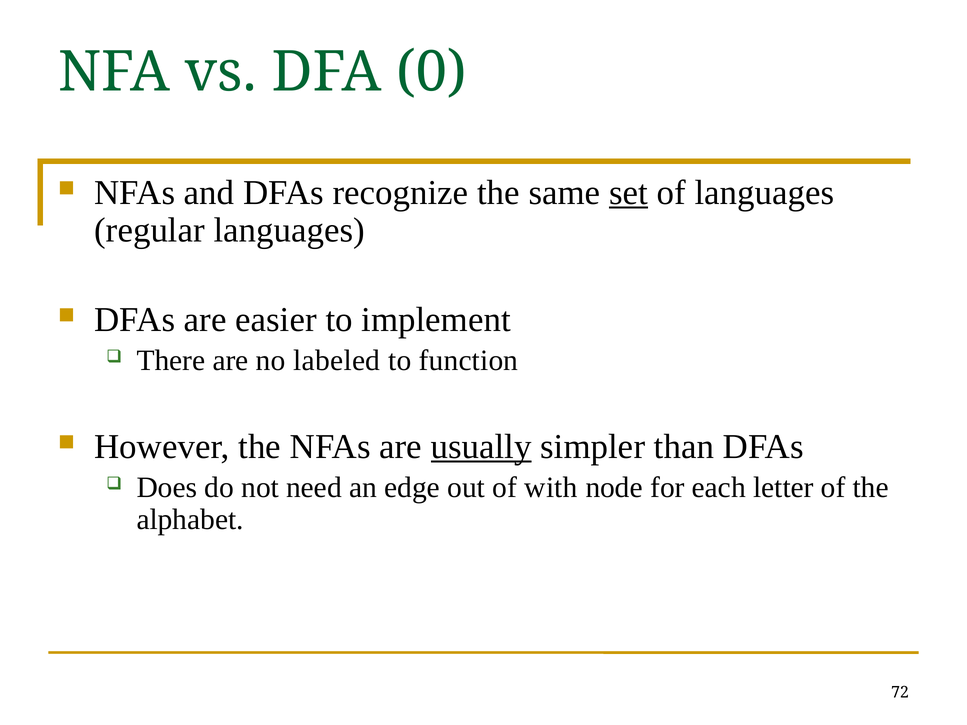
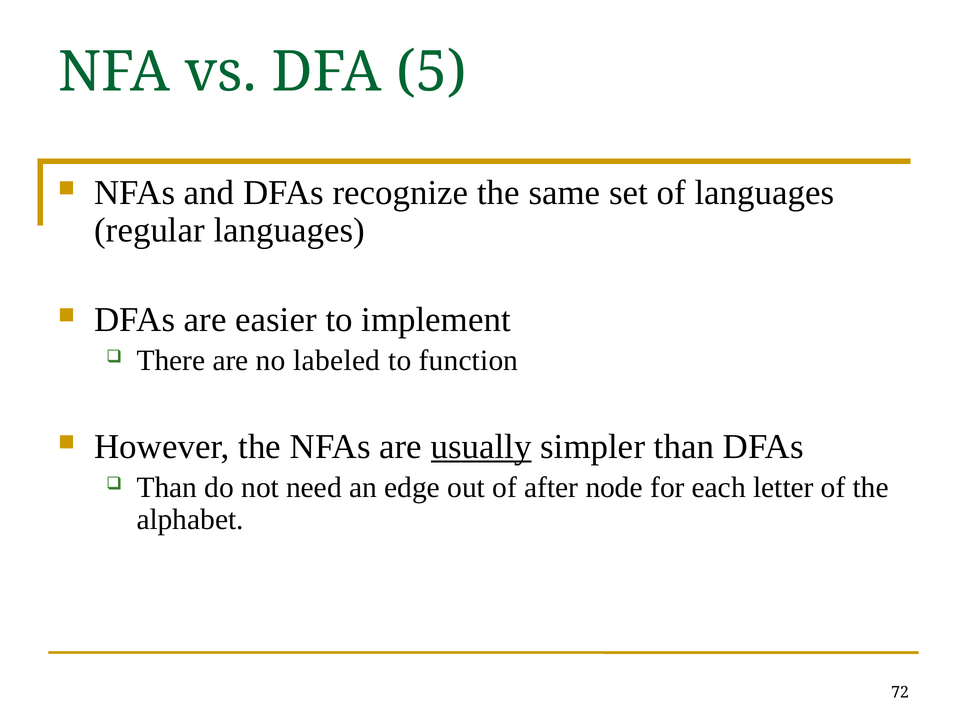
0: 0 -> 5 (432, 72)
set underline: present -> none (628, 193)
Does: Does -> Than (167, 488)
with: with -> after (551, 488)
